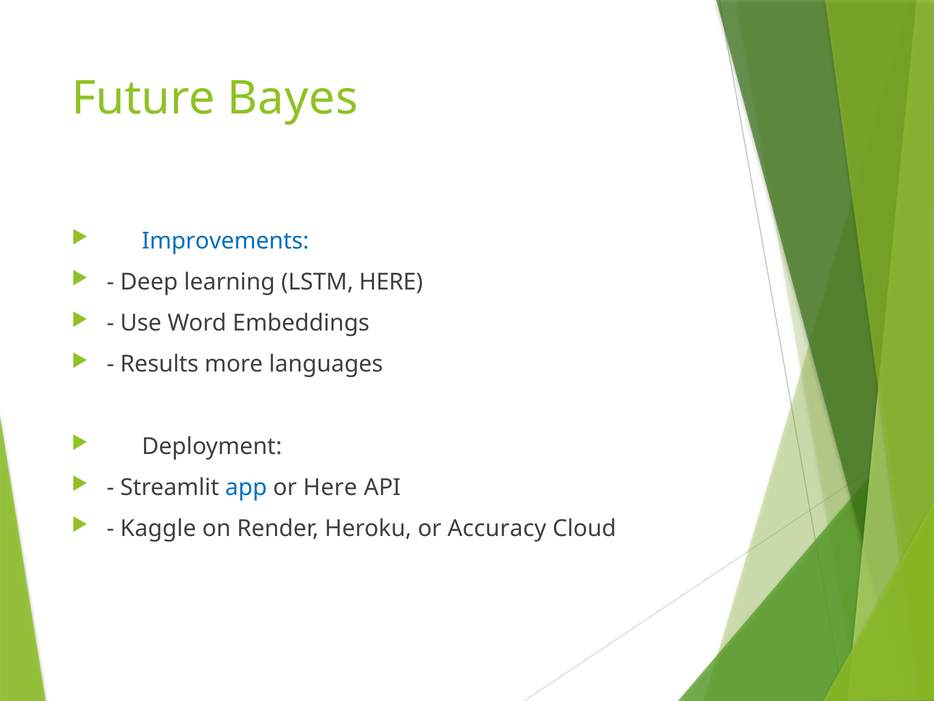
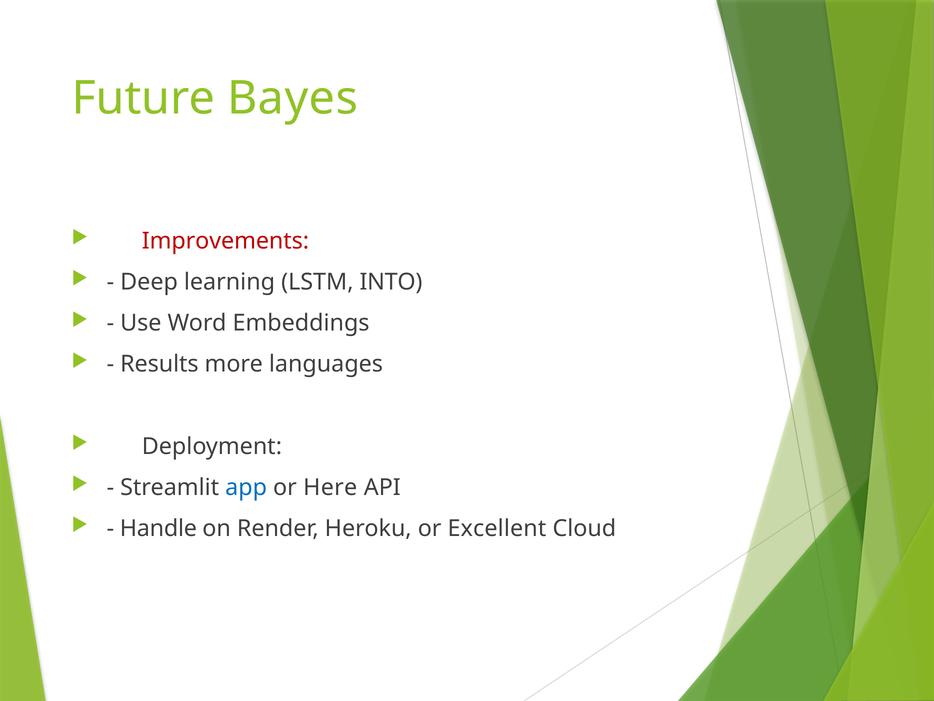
Improvements colour: blue -> red (225, 241)
LSTM HERE: HERE -> INTO (391, 282)
Kaggle: Kaggle -> Handle (158, 528)
Accuracy: Accuracy -> Excellent (497, 528)
